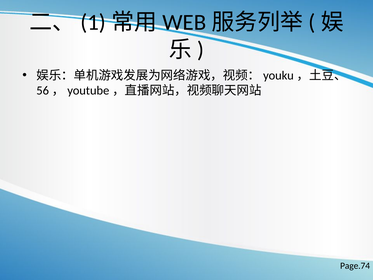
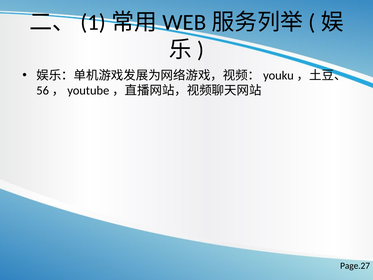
Page.74: Page.74 -> Page.27 (355, 265)
